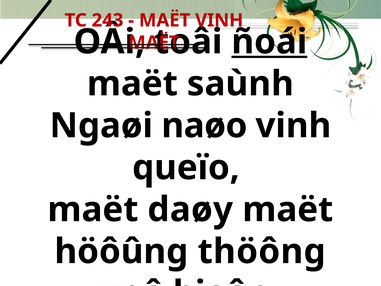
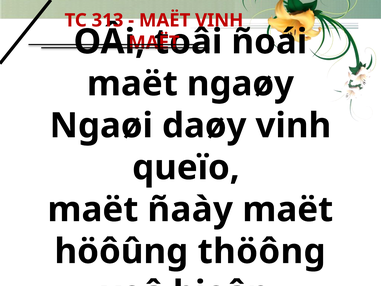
243: 243 -> 313 (108, 20)
ñoái underline: present -> none (269, 42)
saùnh: saùnh -> ngaøy (240, 84)
naøo: naøo -> daøy (204, 126)
daøy: daøy -> ñaày (190, 209)
